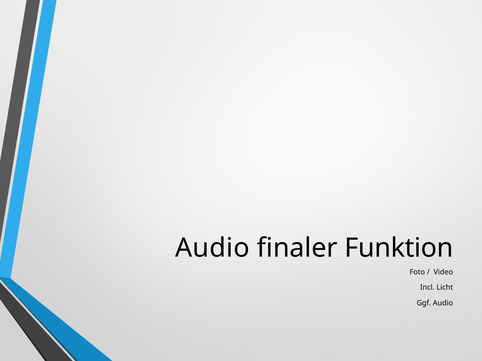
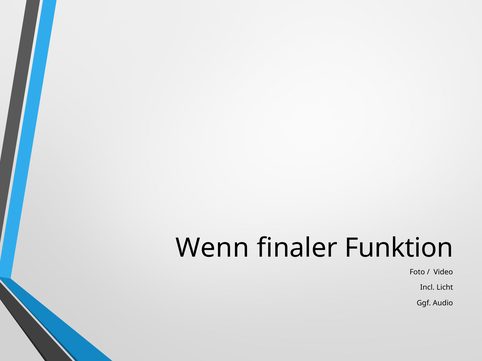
Audio: Audio -> Wenn (212, 248)
